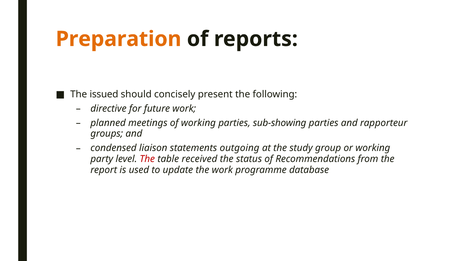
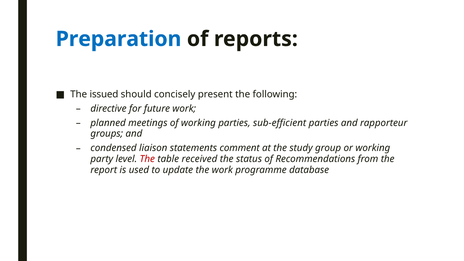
Preparation colour: orange -> blue (119, 39)
sub-showing: sub-showing -> sub-efficient (280, 123)
outgoing: outgoing -> comment (240, 148)
